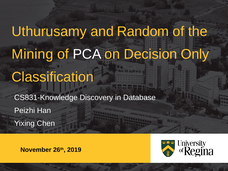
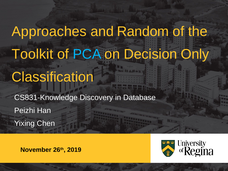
Uthurusamy: Uthurusamy -> Approaches (49, 31)
Mining: Mining -> Toolkit (32, 54)
PCA colour: white -> light blue (87, 54)
